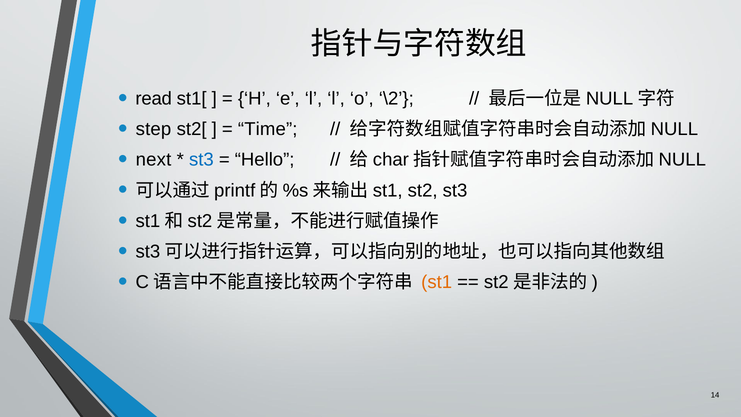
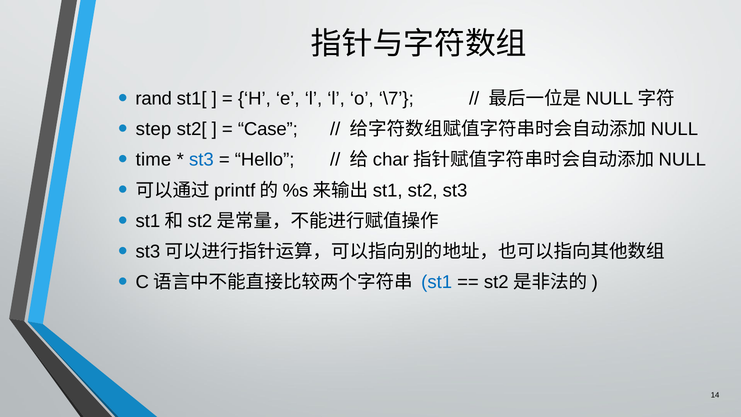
read: read -> rand (154, 99)
\2: \2 -> \7 (396, 99)
Time: Time -> Case (268, 129)
next: next -> time (153, 160)
st1 colour: orange -> blue (437, 282)
